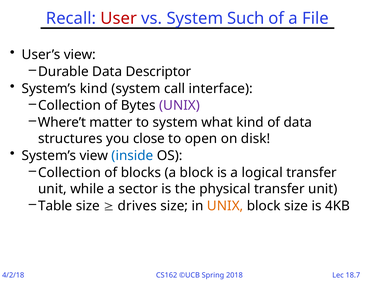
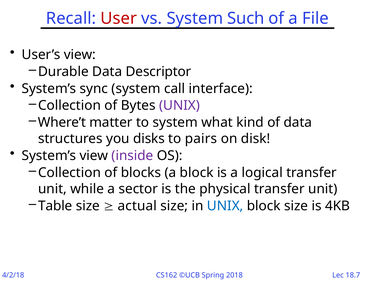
System’s kind: kind -> sync (94, 89)
close: close -> disks (149, 139)
open: open -> pairs (201, 139)
inside colour: blue -> purple (132, 156)
drives: drives -> actual (137, 206)
UNIX colour: orange -> blue (225, 206)
